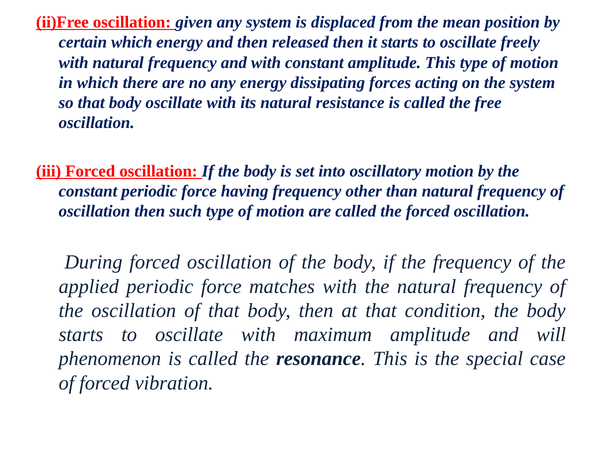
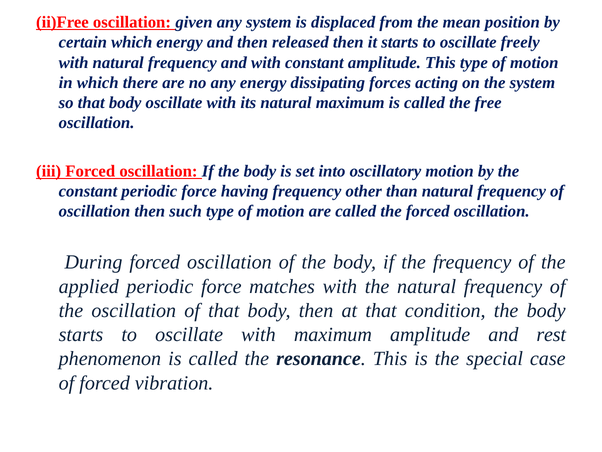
natural resistance: resistance -> maximum (350, 103)
will: will -> rest (551, 334)
